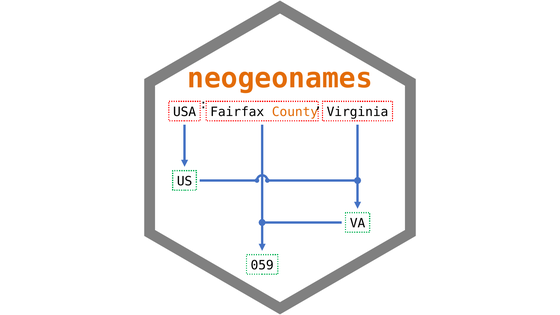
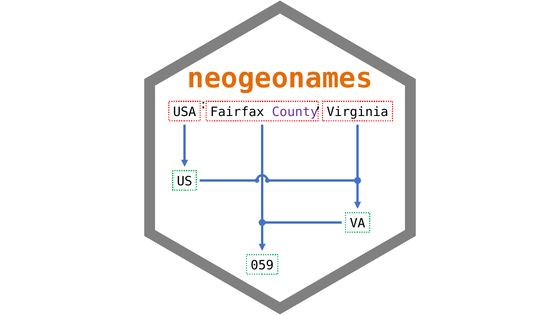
County colour: orange -> purple (295, 112)
